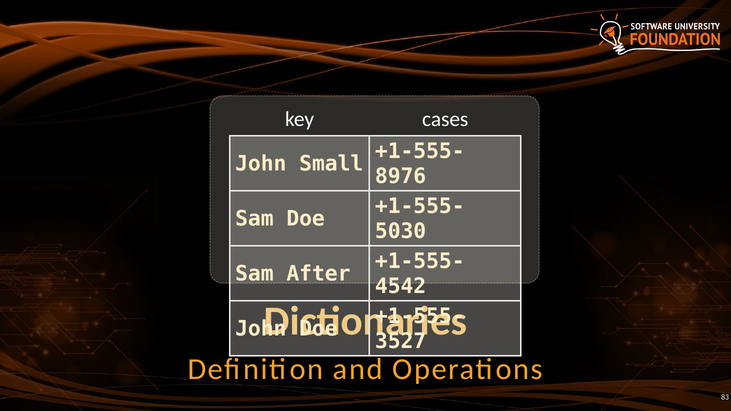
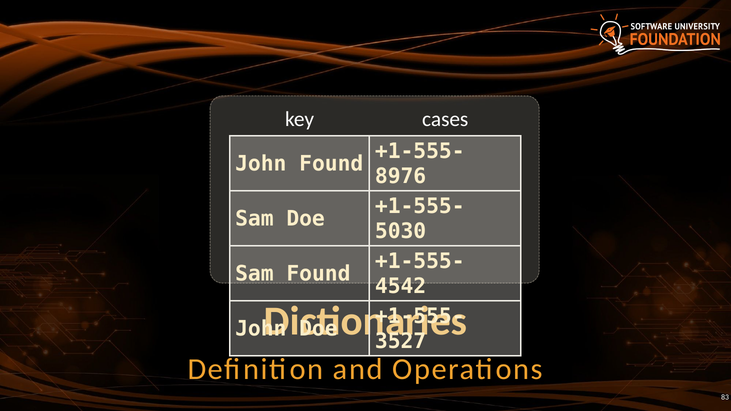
John Small: Small -> Found (331, 164)
Sam After: After -> Found (318, 274)
